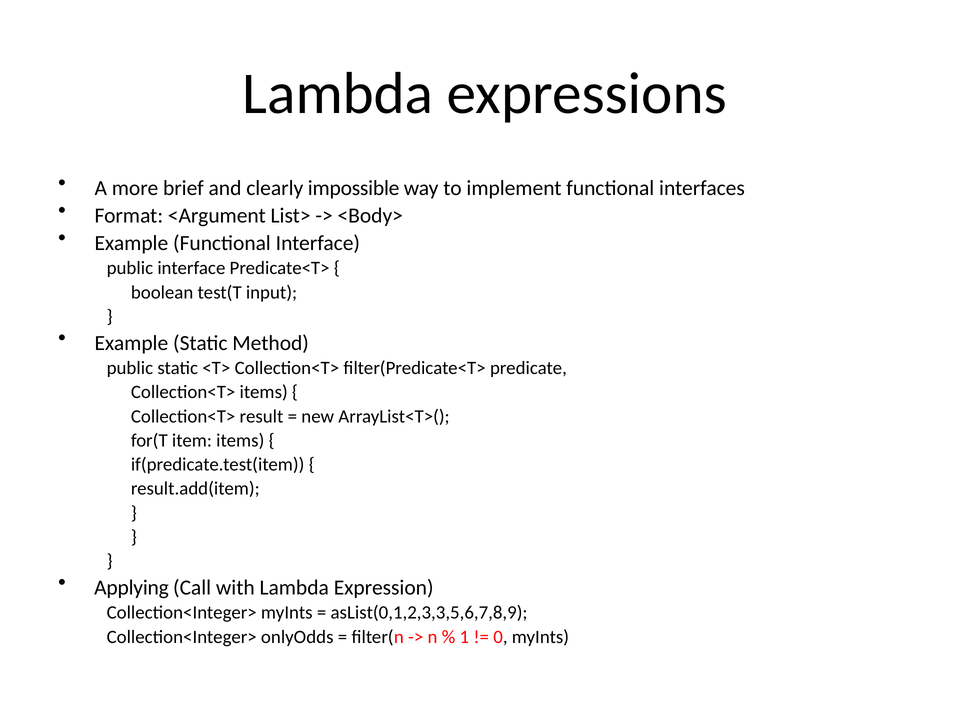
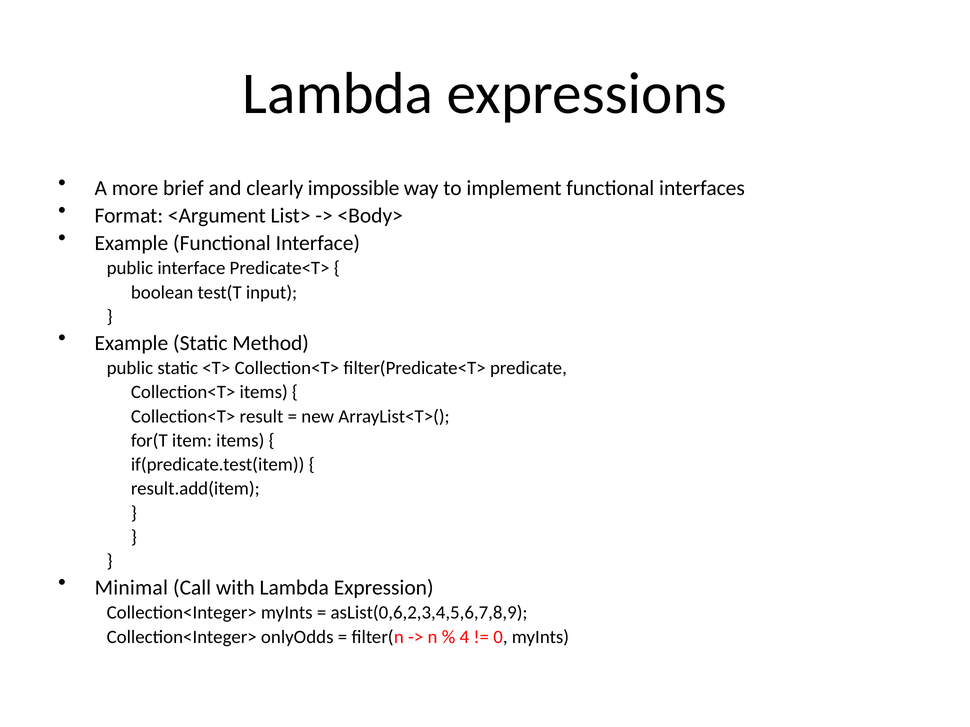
Applying: Applying -> Minimal (131, 588)
asList(0,1,2,3,3,5,6,7,8,9: asList(0,1,2,3,3,5,6,7,8,9 -> asList(0,6,2,3,4,5,6,7,8,9 (429, 613)
1: 1 -> 4 (464, 637)
